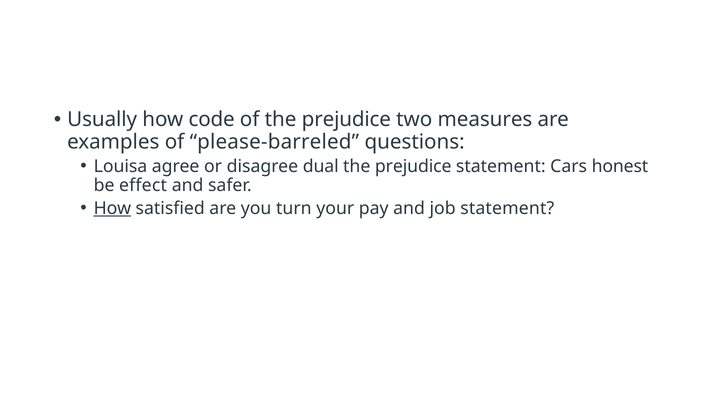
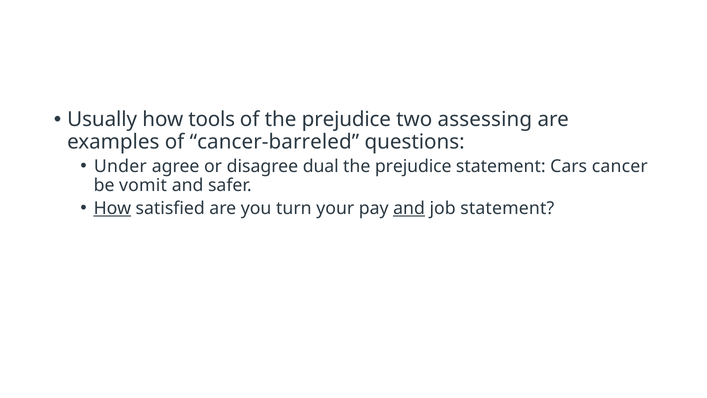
code: code -> tools (212, 120)
measures: measures -> assessing (485, 120)
please-barreled: please-barreled -> cancer-barreled (274, 142)
Louisa: Louisa -> Under (120, 166)
honest: honest -> cancer (620, 166)
effect: effect -> vomit (143, 185)
and underline: none -> present (409, 208)
